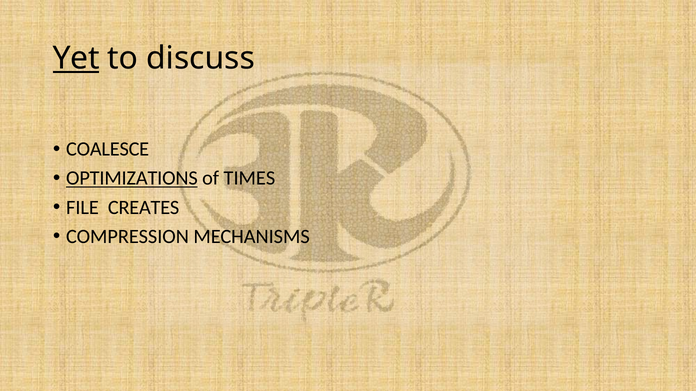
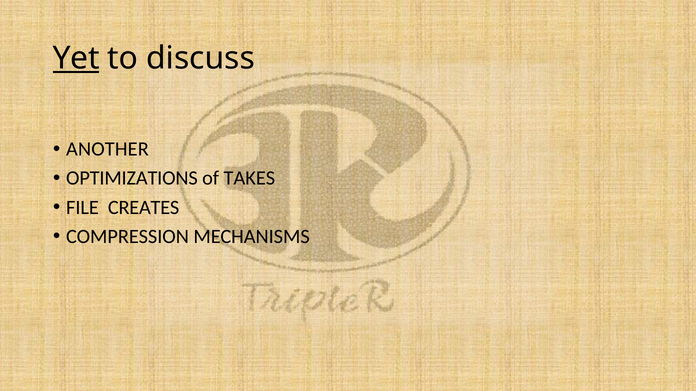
COALESCE: COALESCE -> ANOTHER (107, 149)
OPTIMIZATIONS underline: present -> none (132, 178)
TIMES: TIMES -> TAKES (249, 178)
